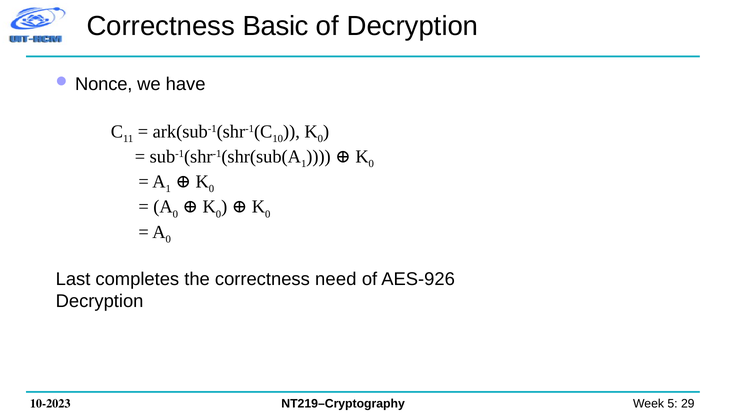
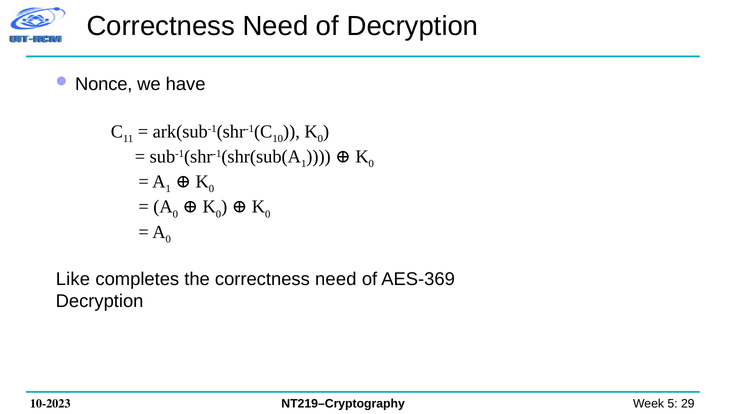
Basic: Basic -> Need (276, 26)
Last: Last -> Like (73, 279)
AES-926: AES-926 -> AES-369 (418, 279)
